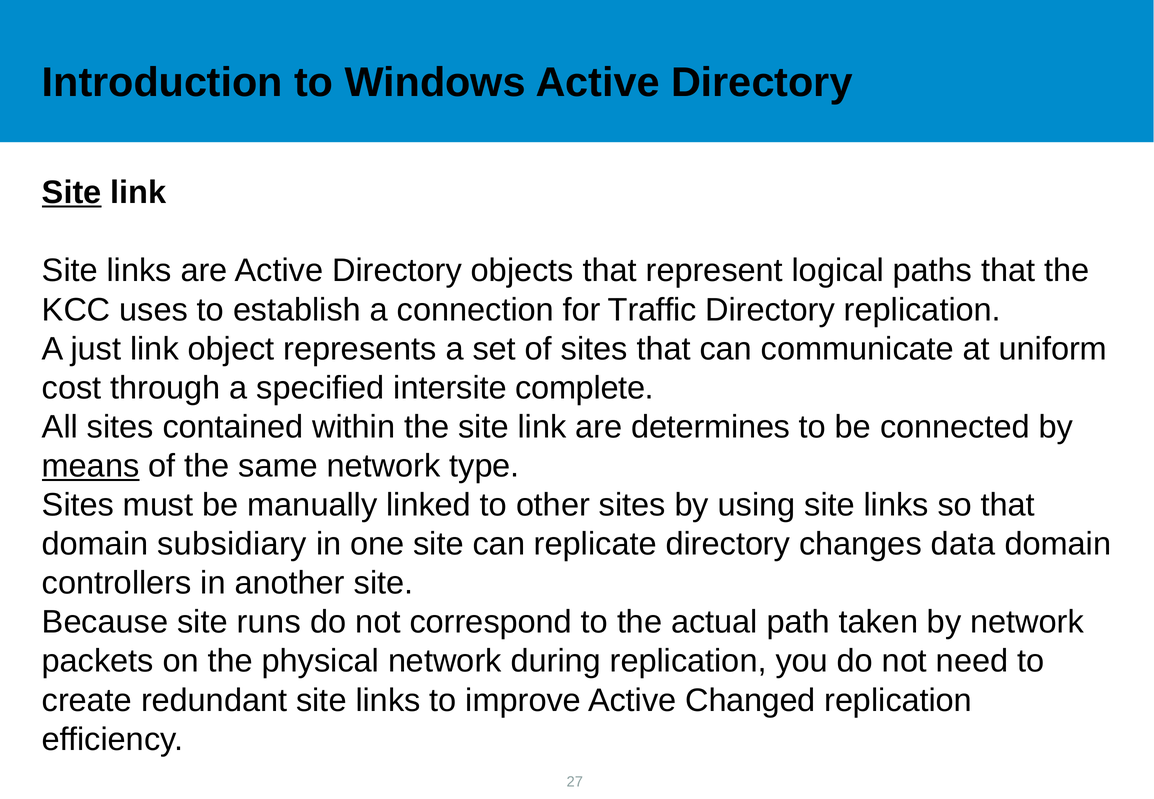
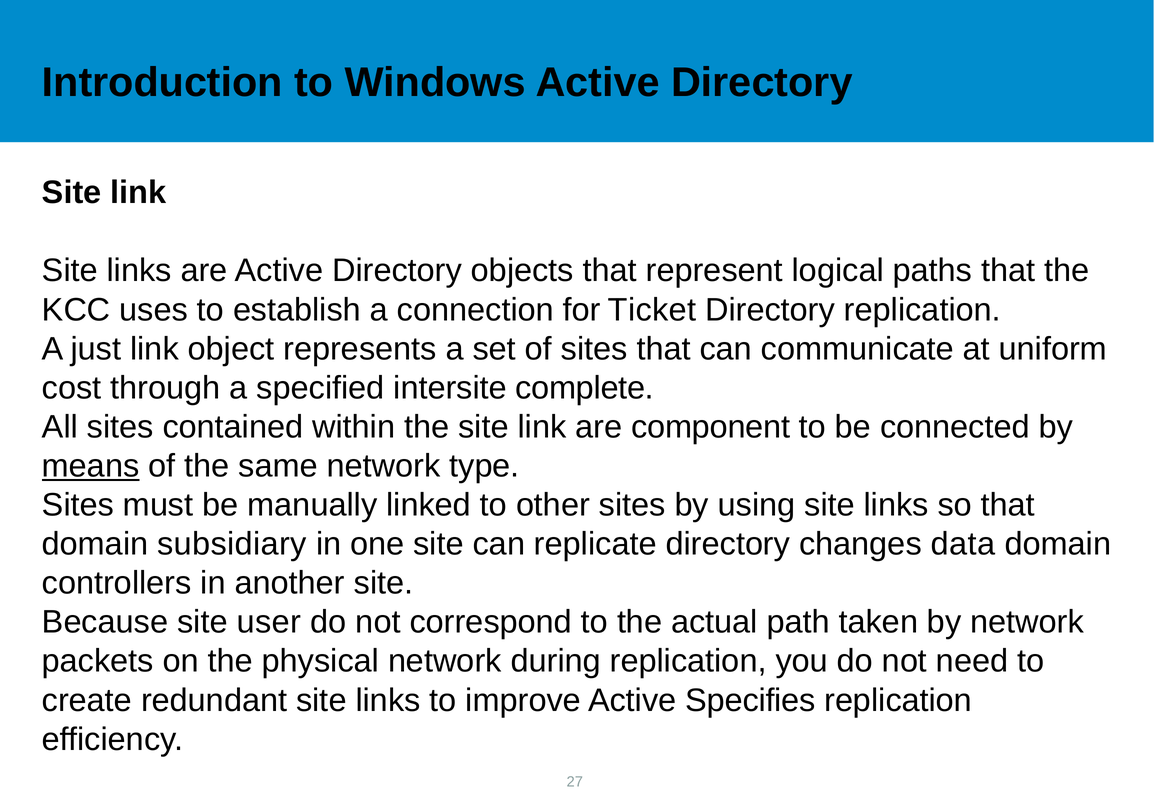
Site underline: present -> none (72, 193)
Traffic: Traffic -> Ticket (652, 310)
determines: determines -> component (711, 427)
runs: runs -> user (269, 622)
Changed: Changed -> Specifies (750, 700)
